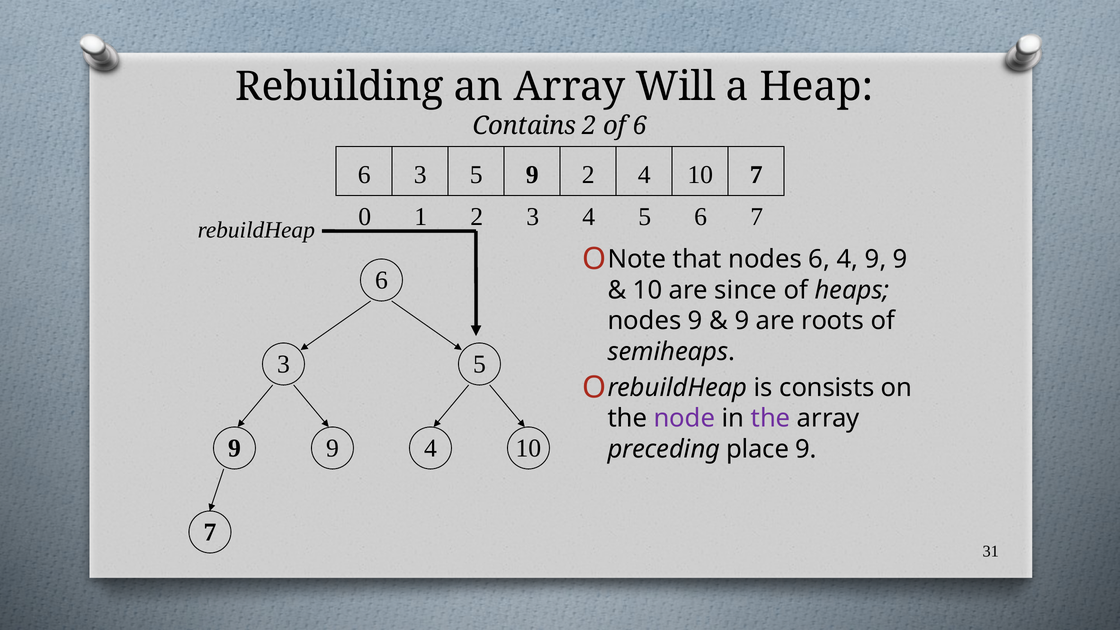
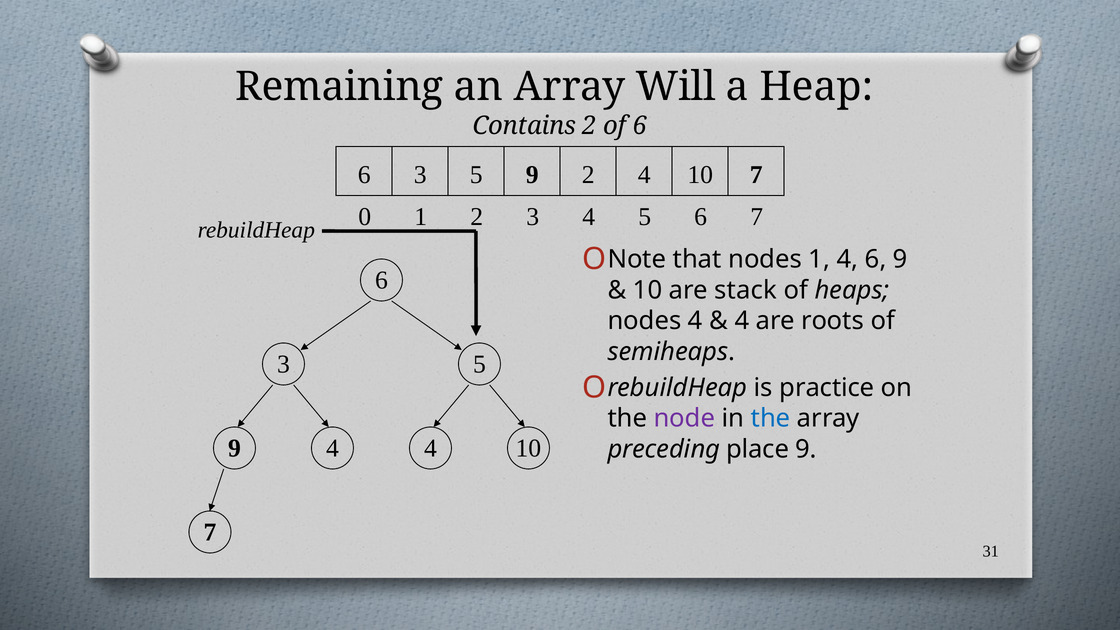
Rebuilding: Rebuilding -> Remaining (339, 87)
nodes 6: 6 -> 1 (819, 259)
4 9: 9 -> 6 (876, 259)
since: since -> stack (746, 290)
nodes 9: 9 -> 4 (695, 321)
9: 9 -> 4 (742, 321)
consists: consists -> practice (827, 388)
the colour: purple -> blue (771, 418)
9: 9 -> 4 (332, 448)
